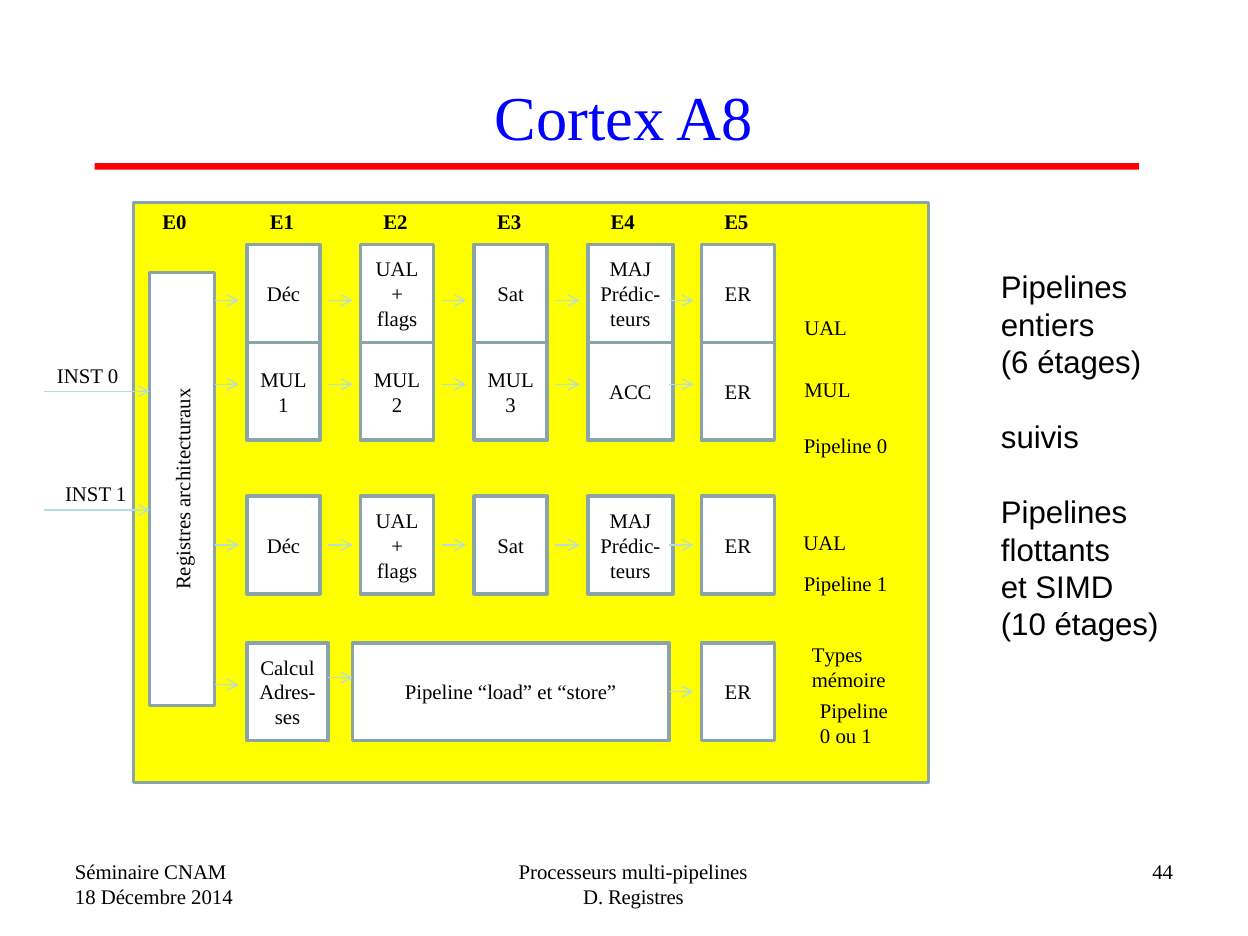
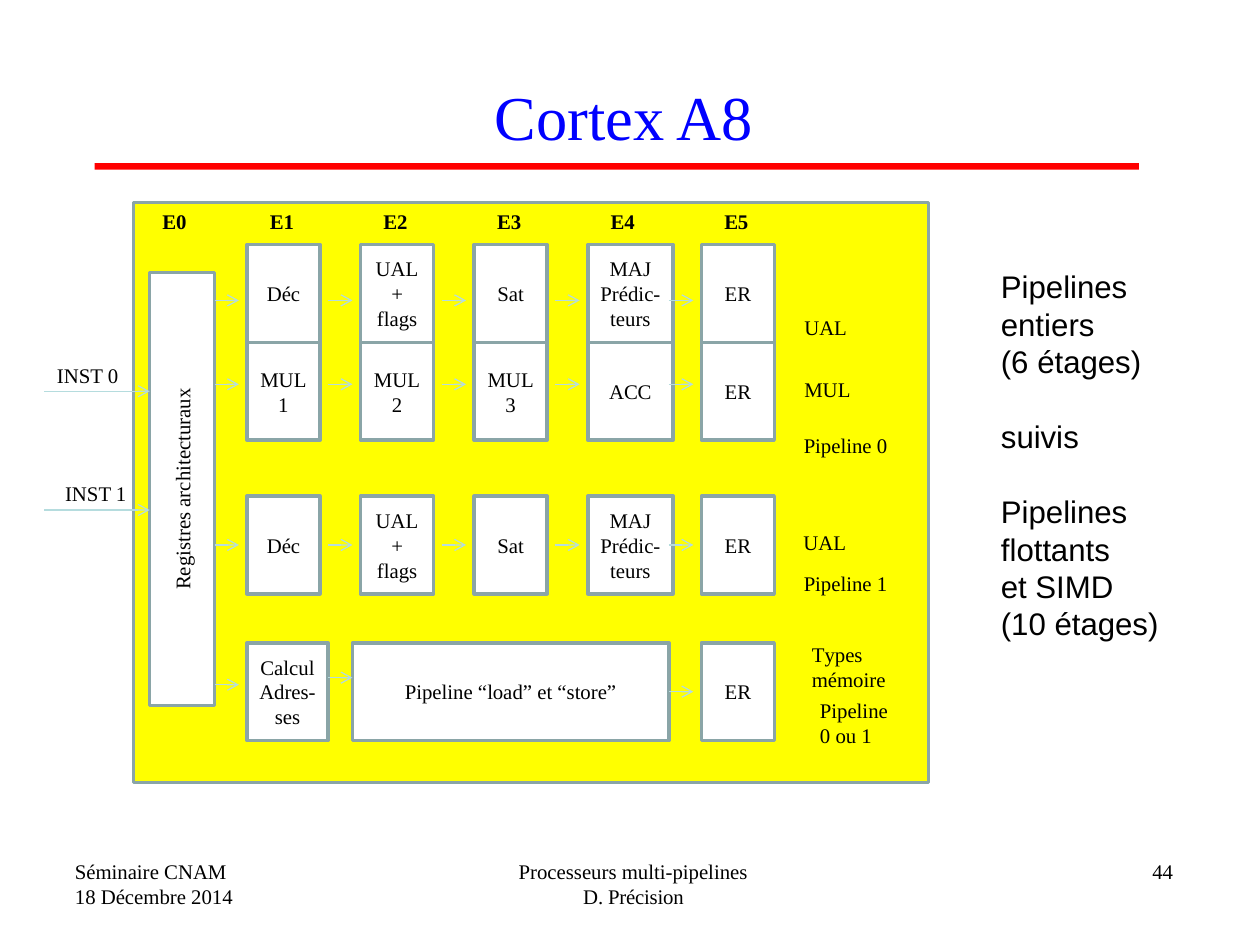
Registres: Registres -> Précision (646, 897)
